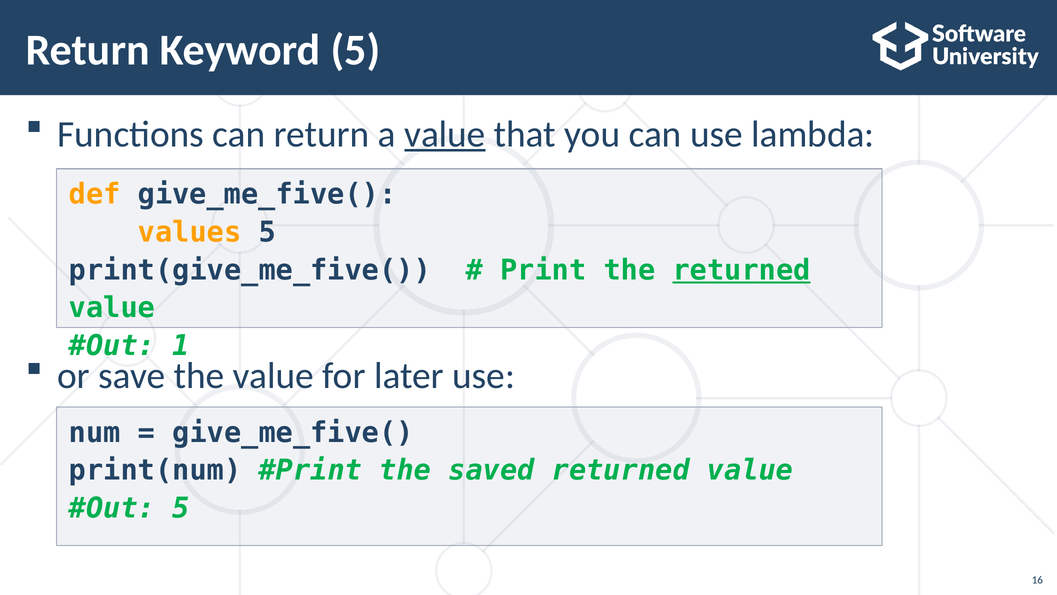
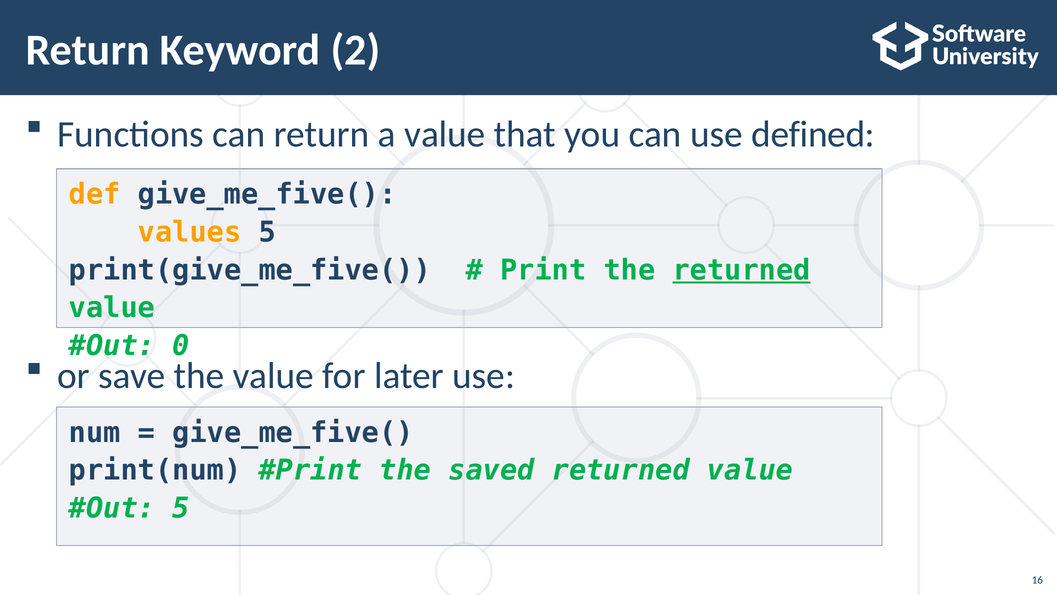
Keyword 5: 5 -> 2 (355, 50)
value underline: present -> none (445, 134)
lambda: lambda -> defined (813, 134)
1: 1 -> 0 (181, 345)
